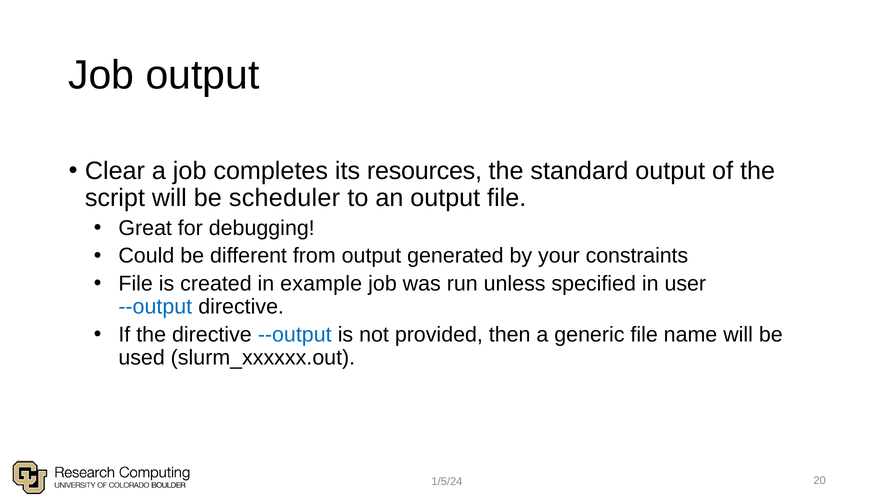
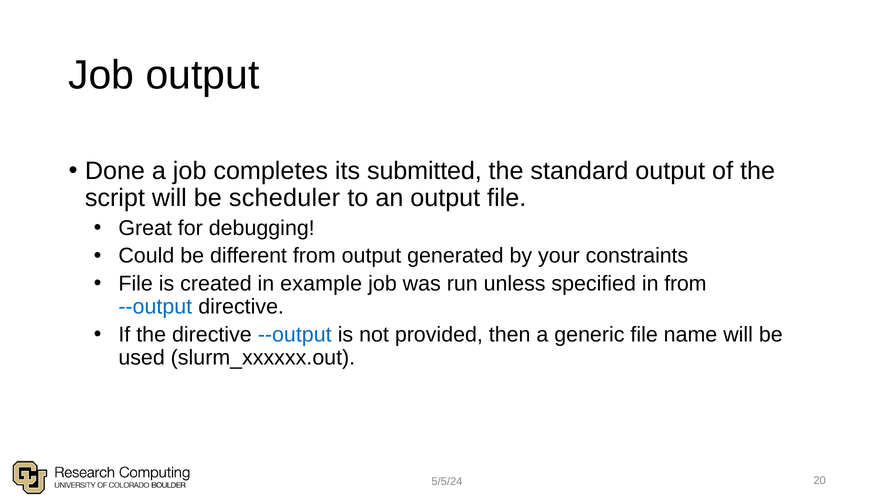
Clear: Clear -> Done (115, 171)
resources: resources -> submitted (424, 171)
in user: user -> from (685, 283)
1/5/24: 1/5/24 -> 5/5/24 (447, 481)
